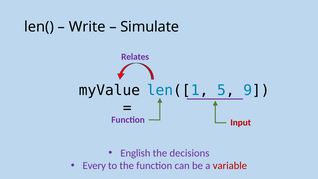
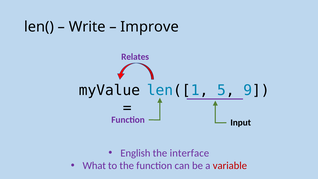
Simulate: Simulate -> Improve (150, 27)
Input colour: red -> black (241, 123)
decisions: decisions -> interface (189, 153)
Every: Every -> What (94, 166)
